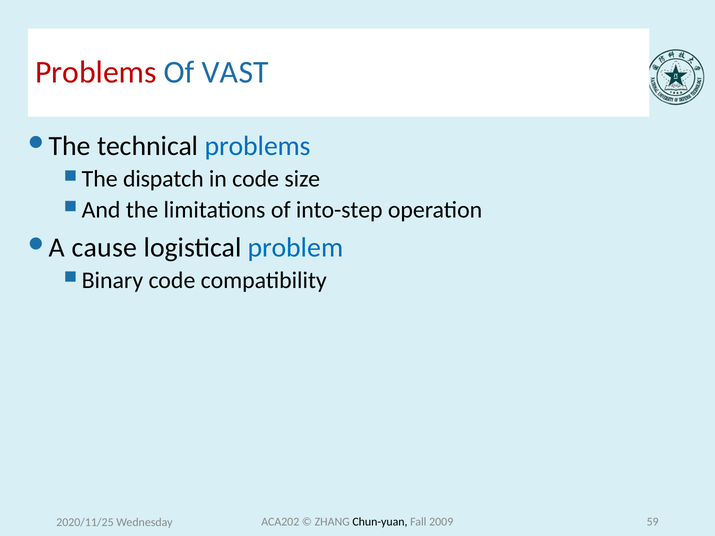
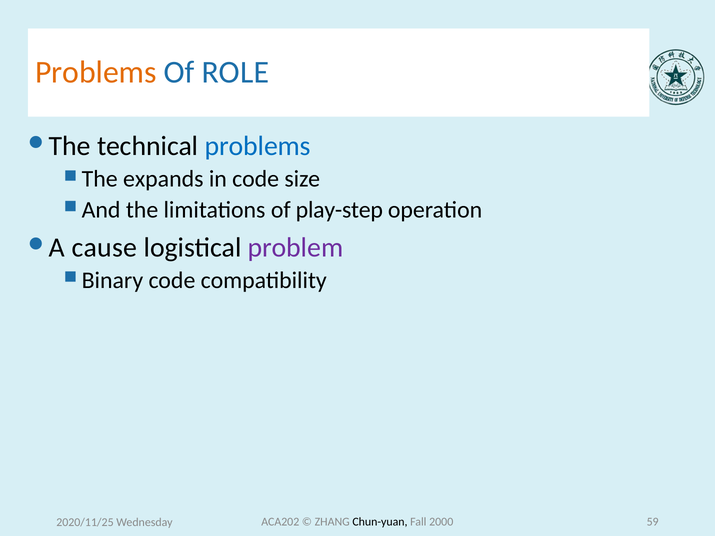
Problems colour: red -> orange (96, 72)
VAST: VAST -> ROLE (235, 72)
dispatch: dispatch -> expands (163, 179)
into-step: into-step -> play-step (339, 210)
problem colour: blue -> purple (295, 248)
2009: 2009 -> 2000 (441, 522)
